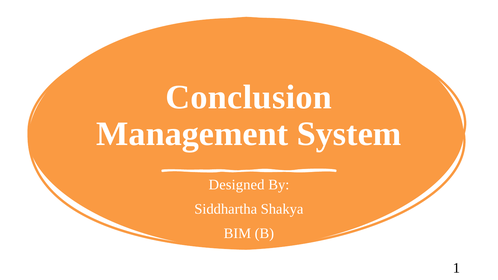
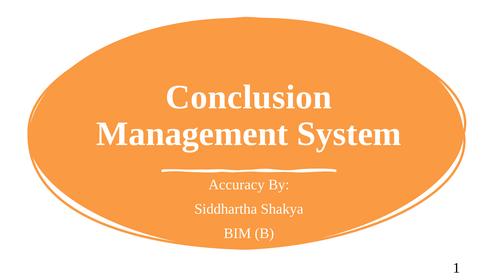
Designed: Designed -> Accuracy (237, 185)
